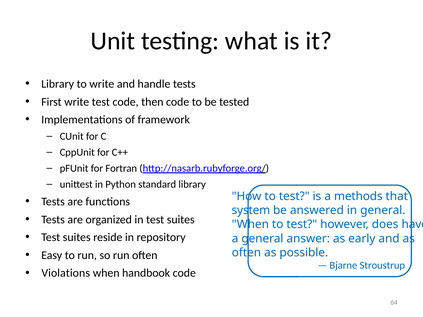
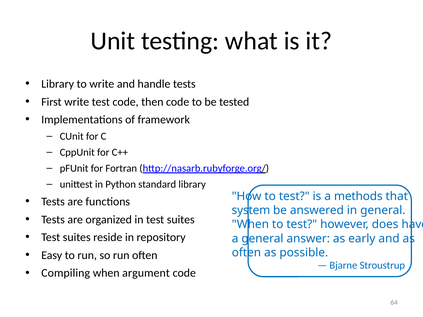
Violations: Violations -> Compiling (66, 273)
handbook: handbook -> argument (146, 273)
